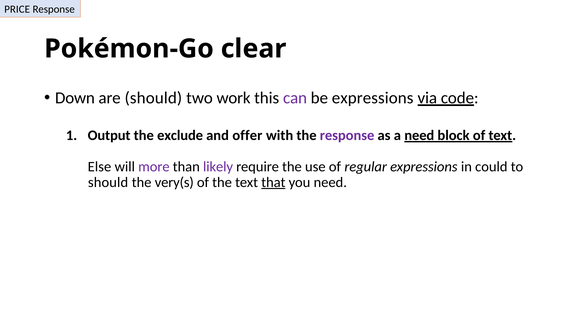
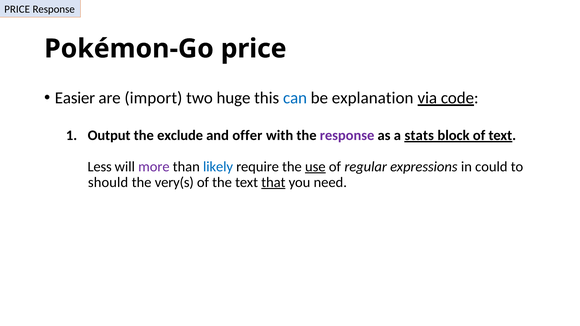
Pokémon-Go clear: clear -> price (254, 49)
Down: Down -> Easier (75, 98)
are should: should -> import (153, 98)
work: work -> huge (233, 98)
can colour: purple -> blue (295, 98)
be expressions: expressions -> explanation (373, 98)
a need: need -> stats (419, 135)
Else: Else -> Less (100, 167)
likely colour: purple -> blue (218, 167)
use underline: none -> present (315, 167)
